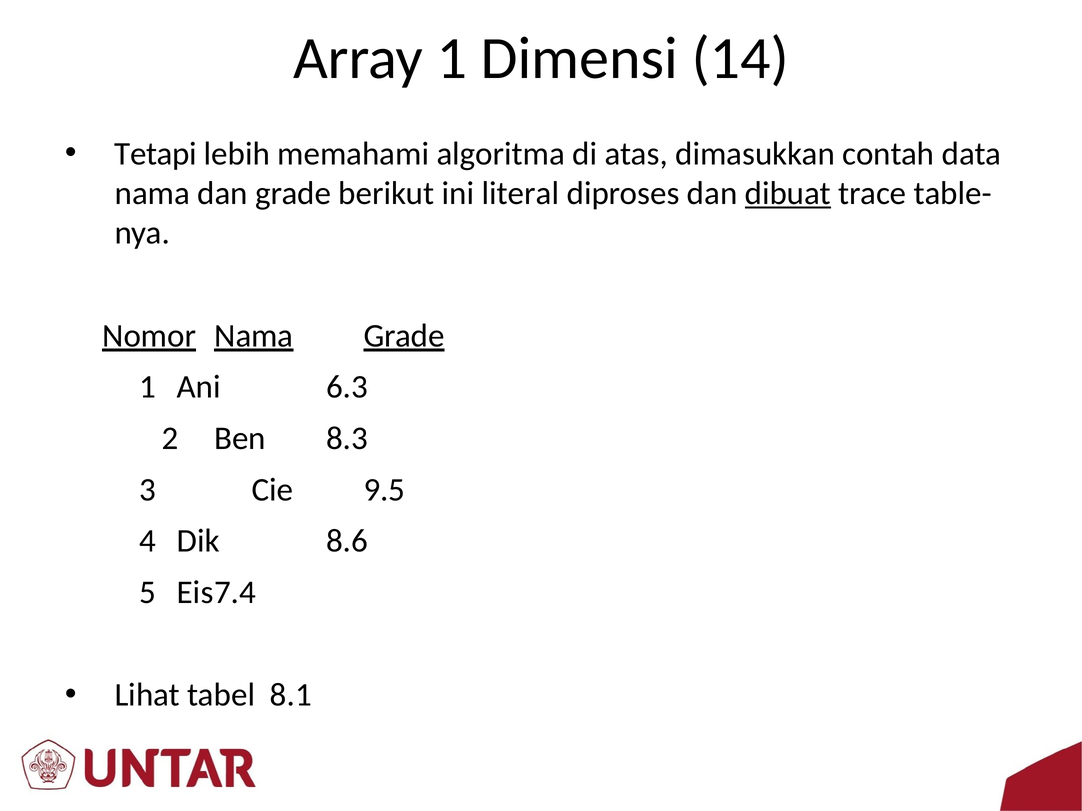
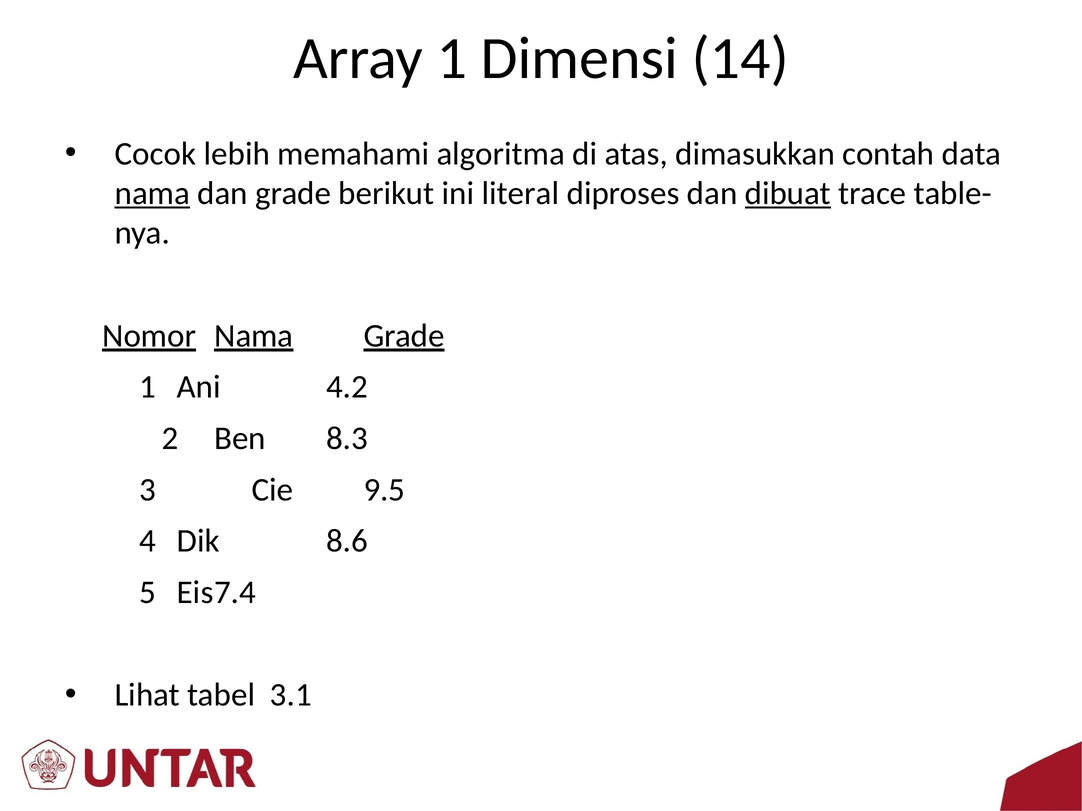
Tetapi: Tetapi -> Cocok (155, 154)
nama underline: none -> present (152, 193)
6.3: 6.3 -> 4.2 (347, 387)
8.1: 8.1 -> 3.1 (291, 695)
